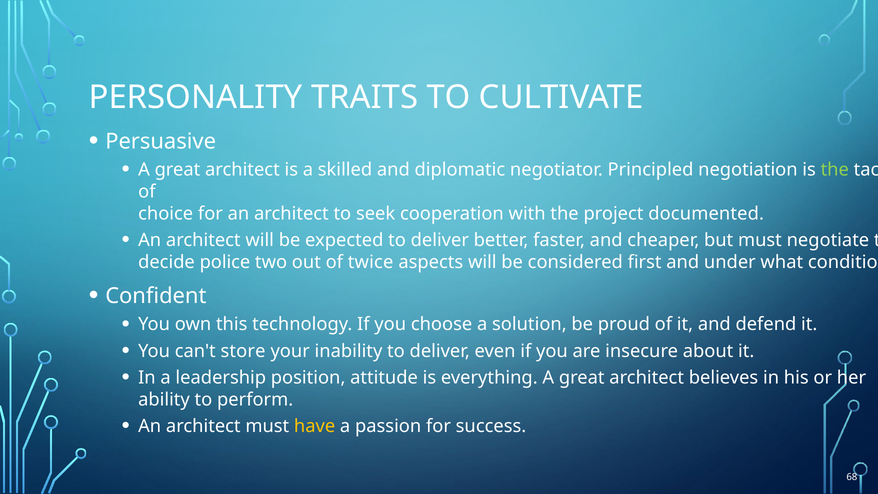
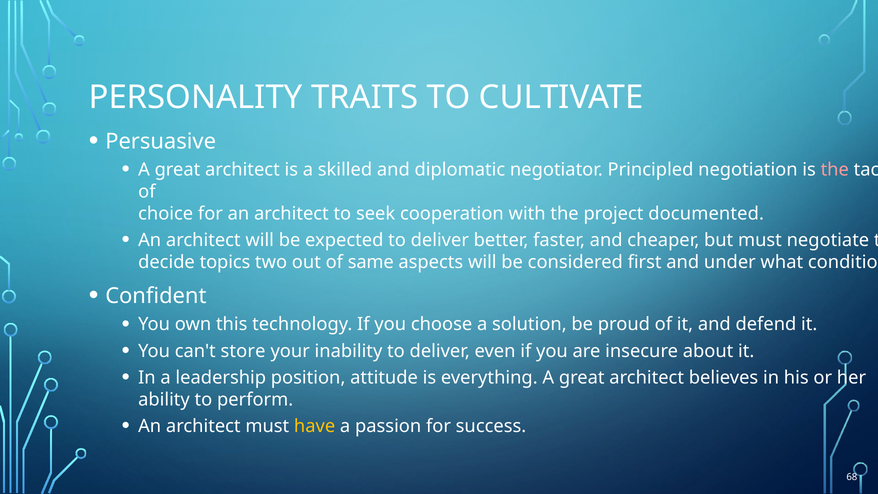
the colour: light green -> pink (835, 170)
police: police -> topics (225, 262)
twice: twice -> same (371, 262)
